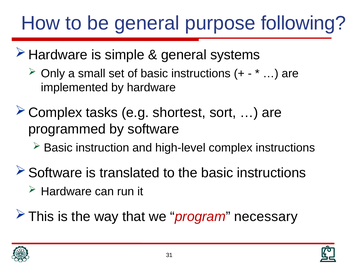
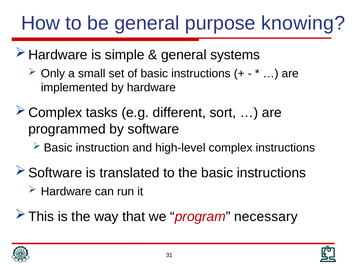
following: following -> knowing (303, 23)
shortest: shortest -> different (179, 113)
